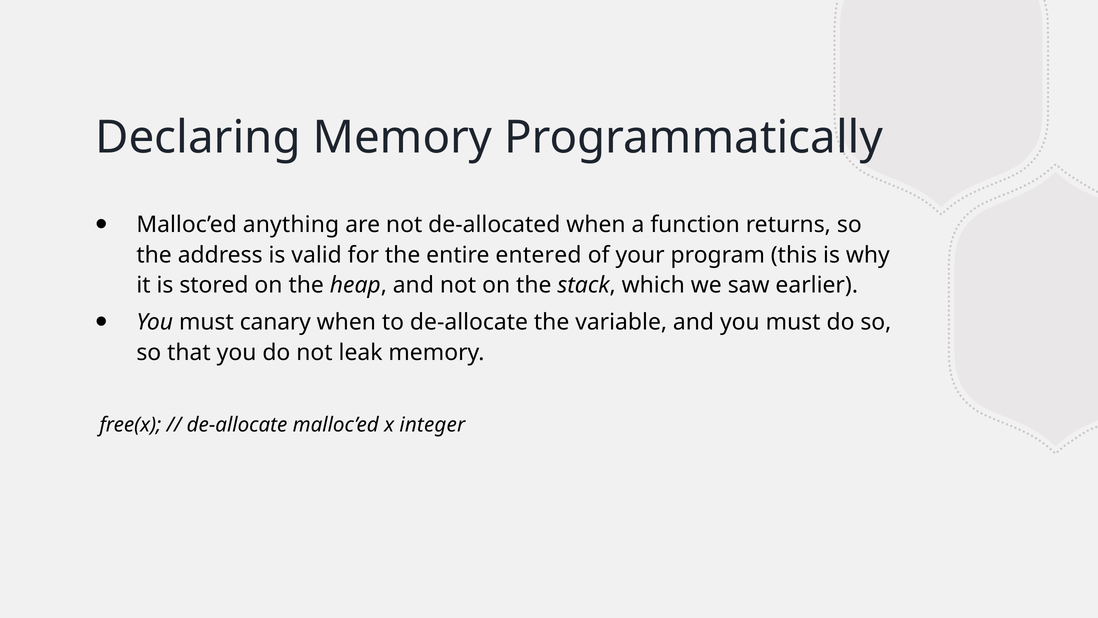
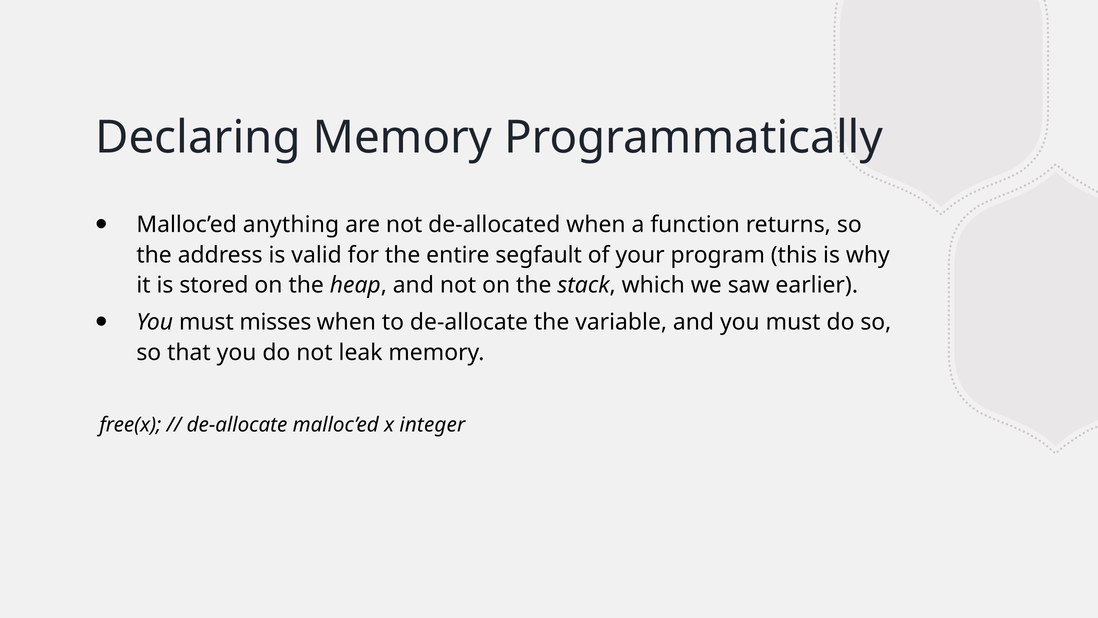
entered: entered -> segfault (539, 255)
canary: canary -> misses (275, 322)
